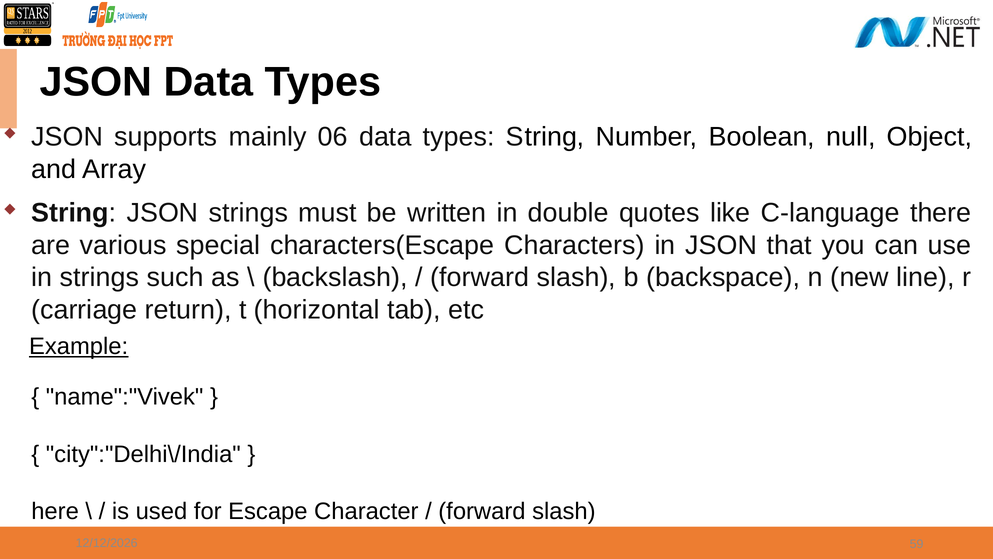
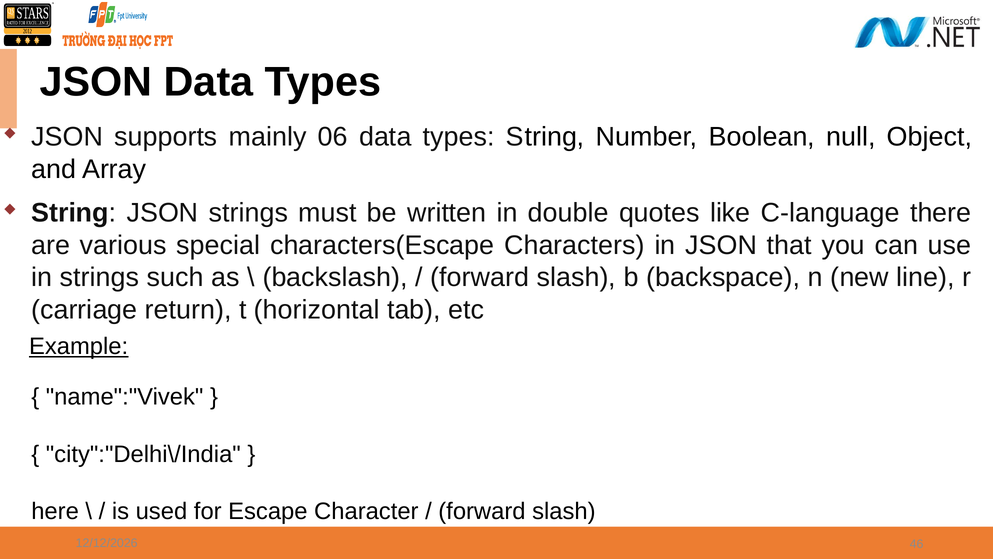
59: 59 -> 46 (917, 544)
